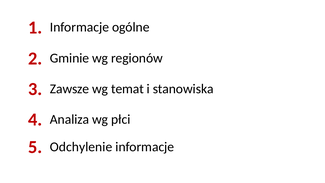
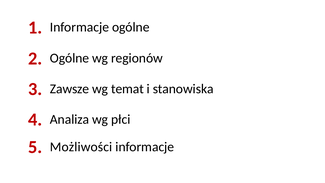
2 Gminie: Gminie -> Ogólne (70, 58)
Odchylenie: Odchylenie -> Możliwości (81, 147)
